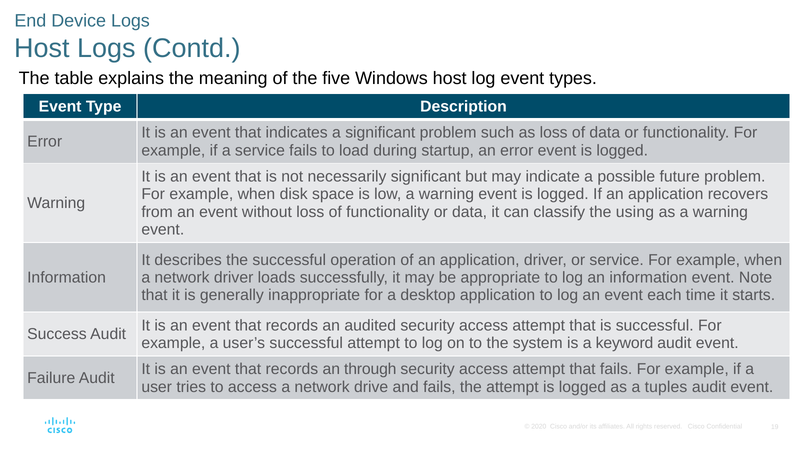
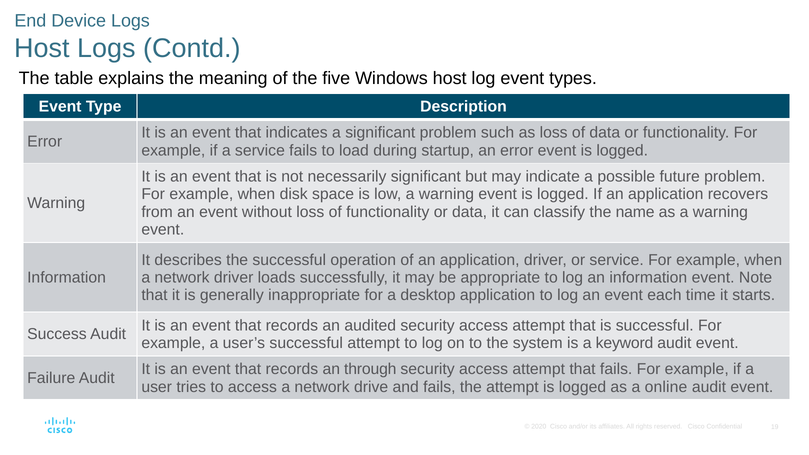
using: using -> name (635, 212)
tuples: tuples -> online (666, 387)
